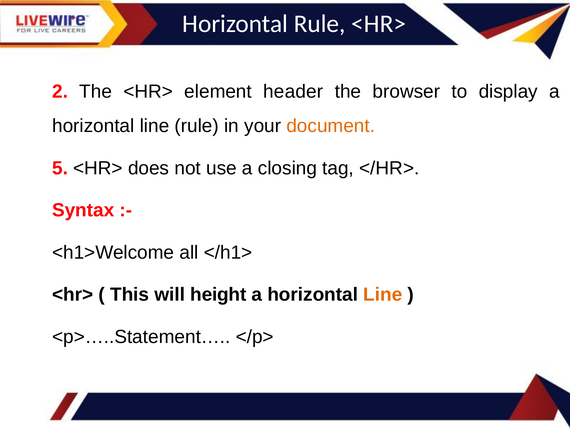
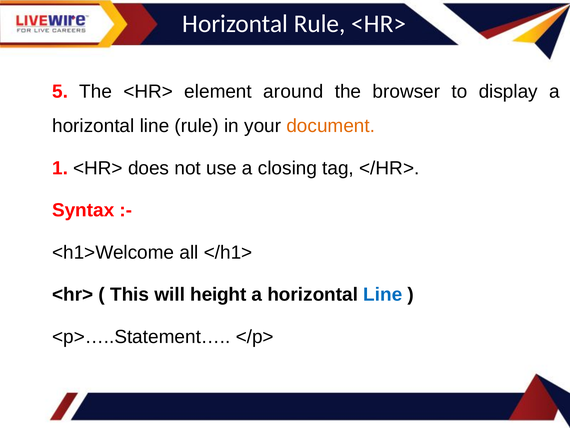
1 2: 2 -> 5 (60, 92)
header: header -> around (293, 92)
2 5: 5 -> 1 (60, 168)
Line colour: orange -> blue (383, 294)
